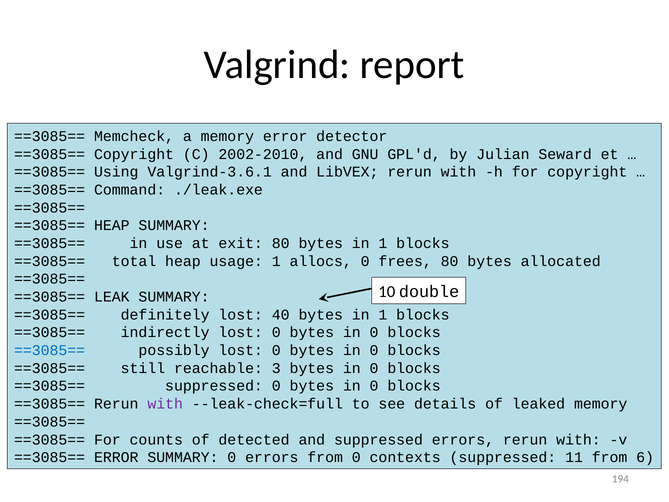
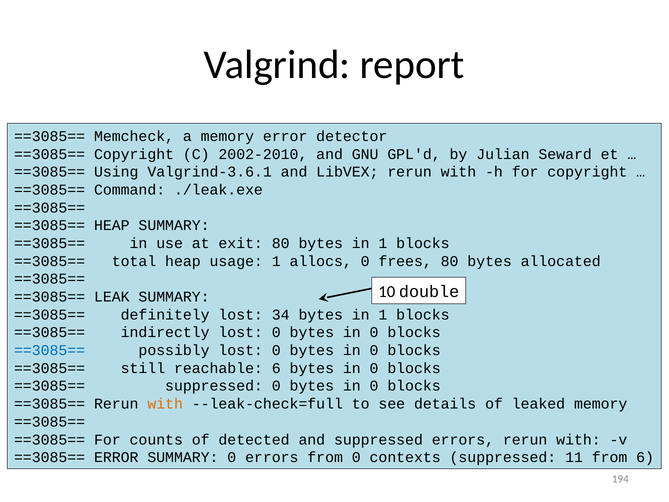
40: 40 -> 34 (281, 315)
reachable 3: 3 -> 6 (276, 368)
with colour: purple -> orange (165, 404)
